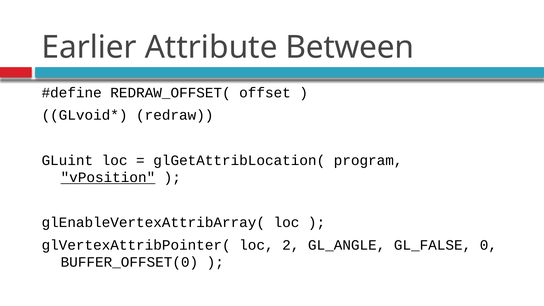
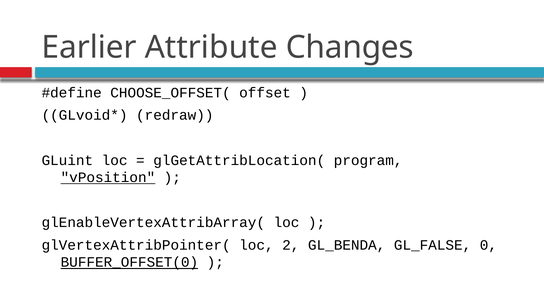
Between: Between -> Changes (350, 47)
REDRAW_OFFSET(: REDRAW_OFFSET( -> CHOOSE_OFFSET( (171, 93)
GL_ANGLE: GL_ANGLE -> GL_BENDA (347, 245)
BUFFER_OFFSET(0 underline: none -> present (129, 262)
